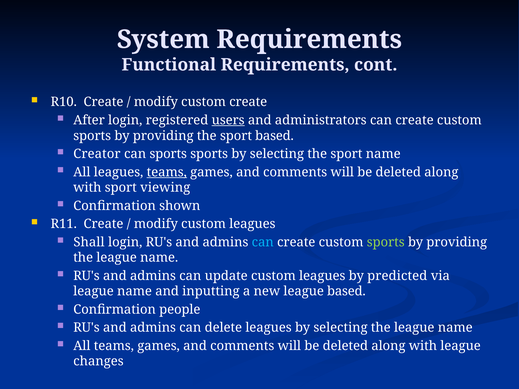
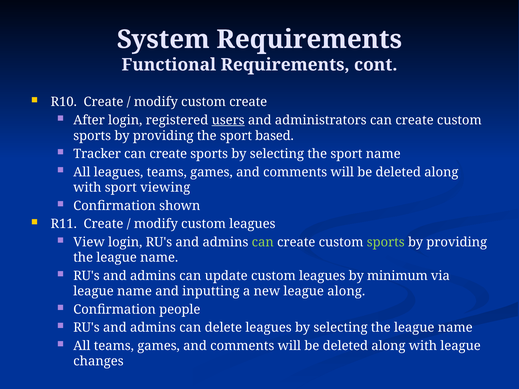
Creator: Creator -> Tracker (97, 154)
sports: sports -> create (168, 154)
teams underline: present -> none (167, 172)
Shall: Shall -> View (89, 242)
can colour: light blue -> light green (263, 242)
predicted: predicted -> minimum (397, 276)
league based: based -> along (346, 292)
